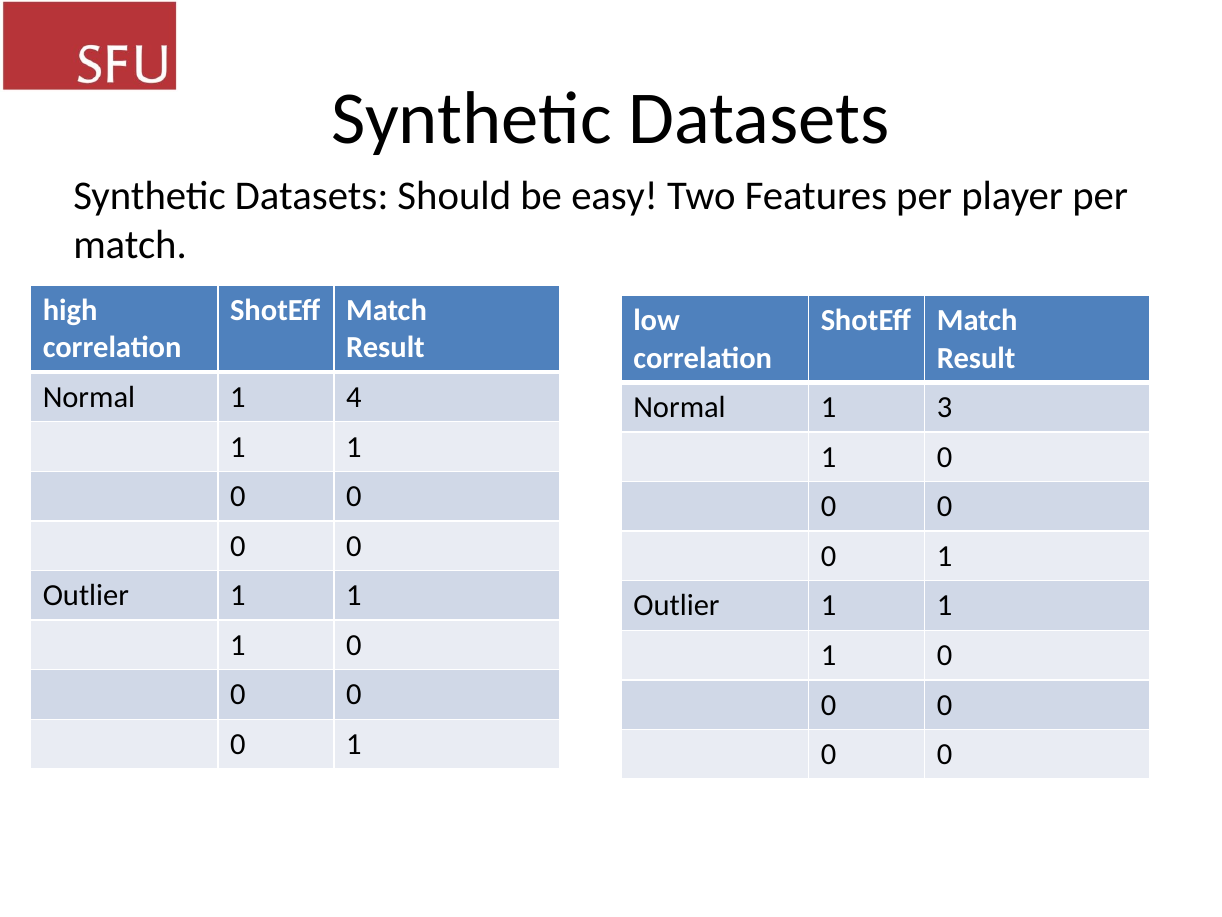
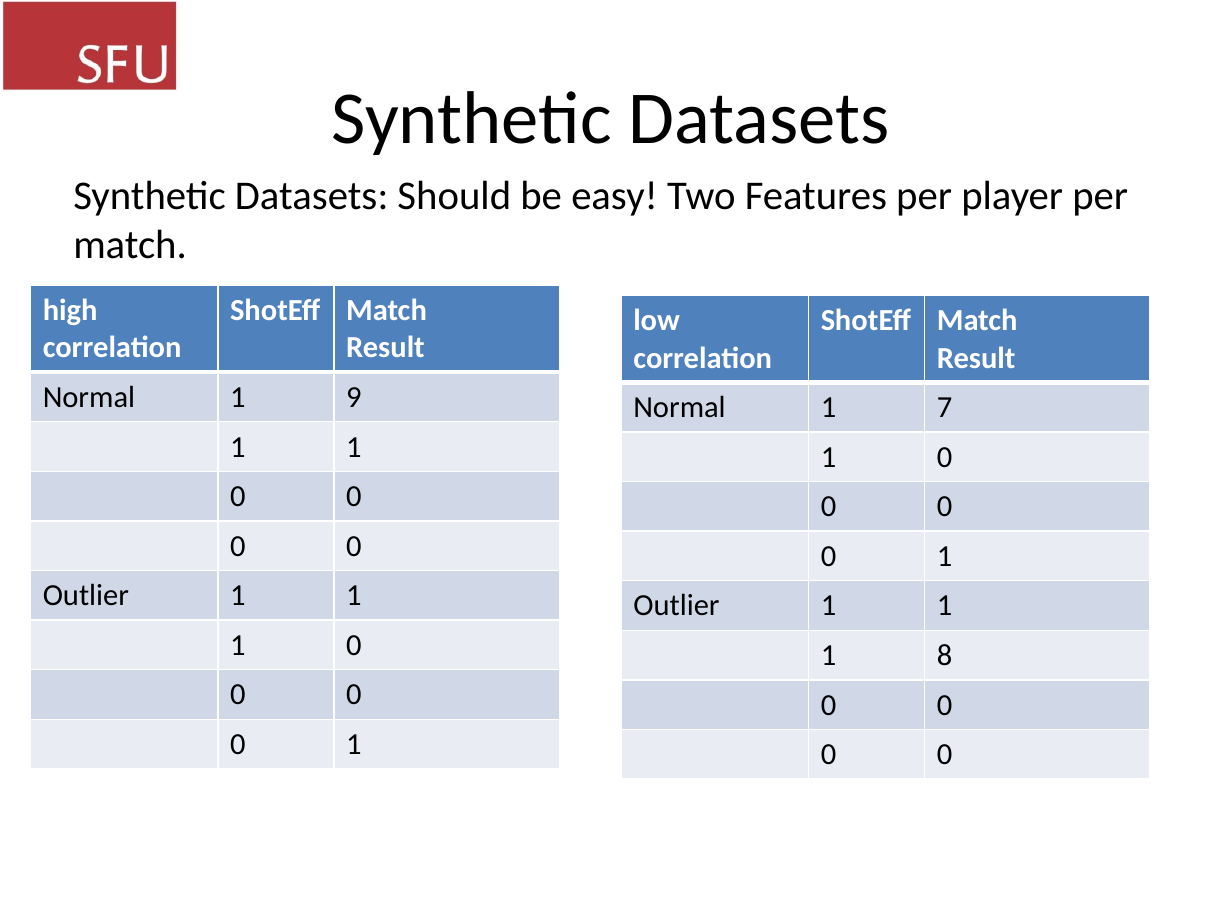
4: 4 -> 9 (354, 397)
3: 3 -> 7 (945, 407)
0: 0 -> 8 (945, 655)
